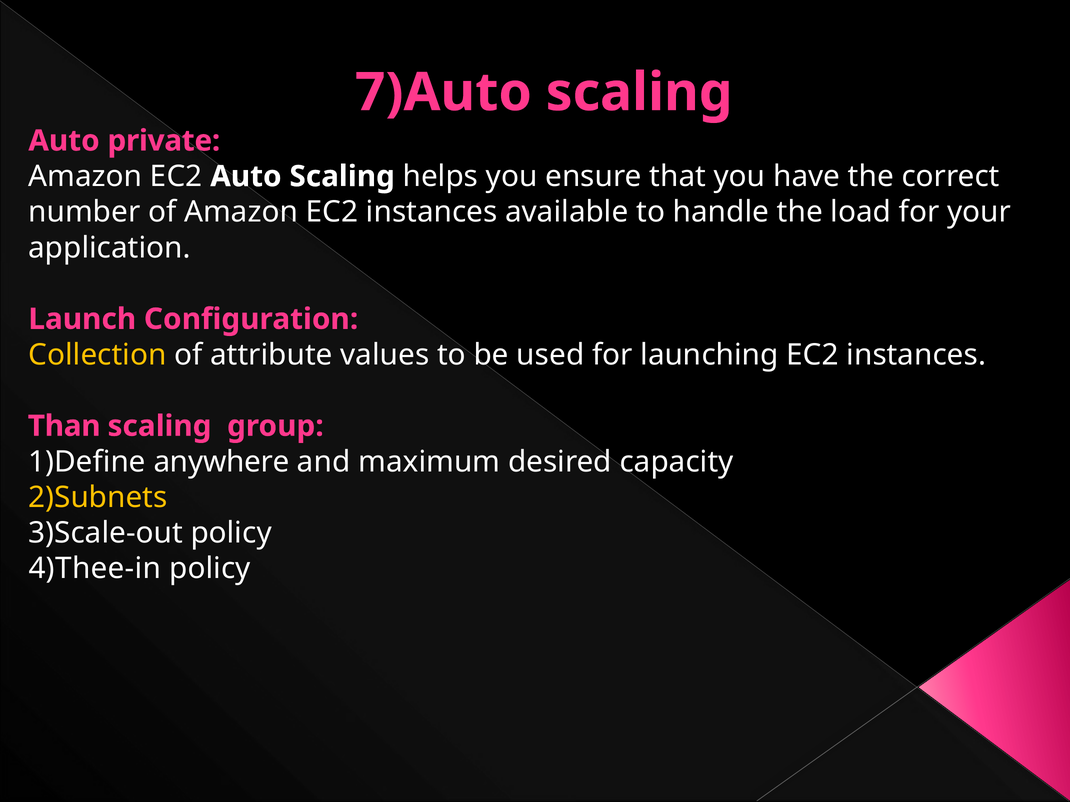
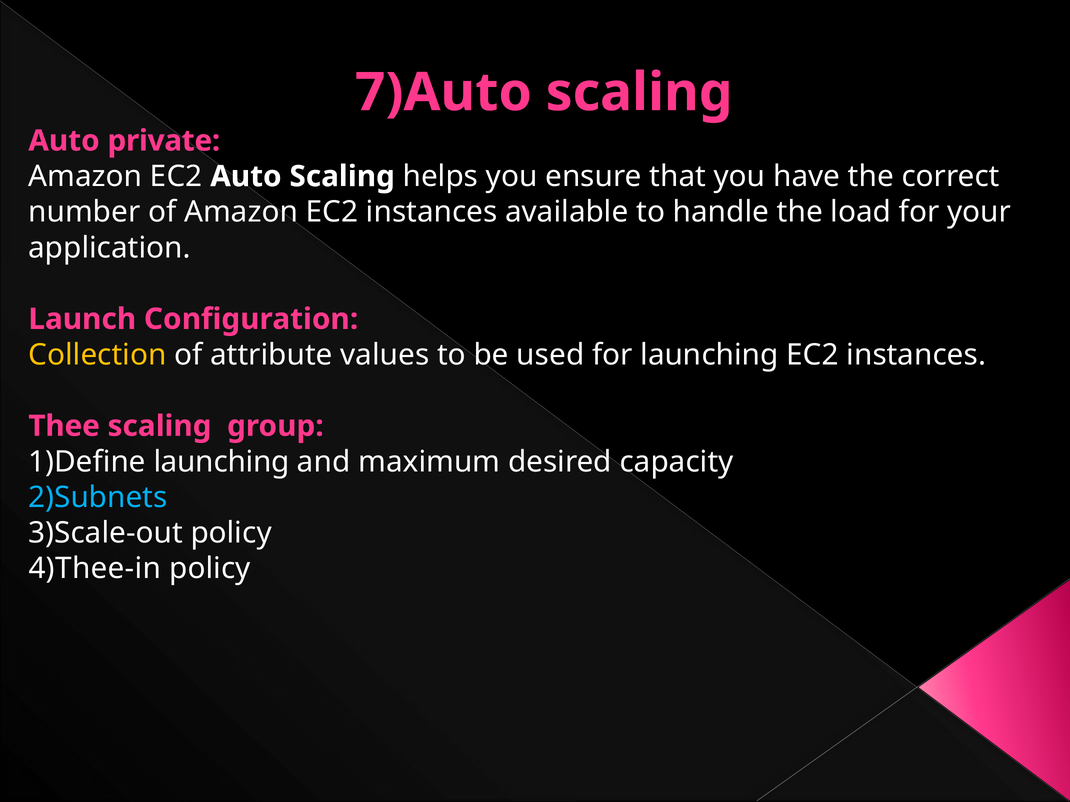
Than: Than -> Thee (64, 426)
1)Define anywhere: anywhere -> launching (222, 462)
2)Subnets colour: yellow -> light blue (98, 498)
